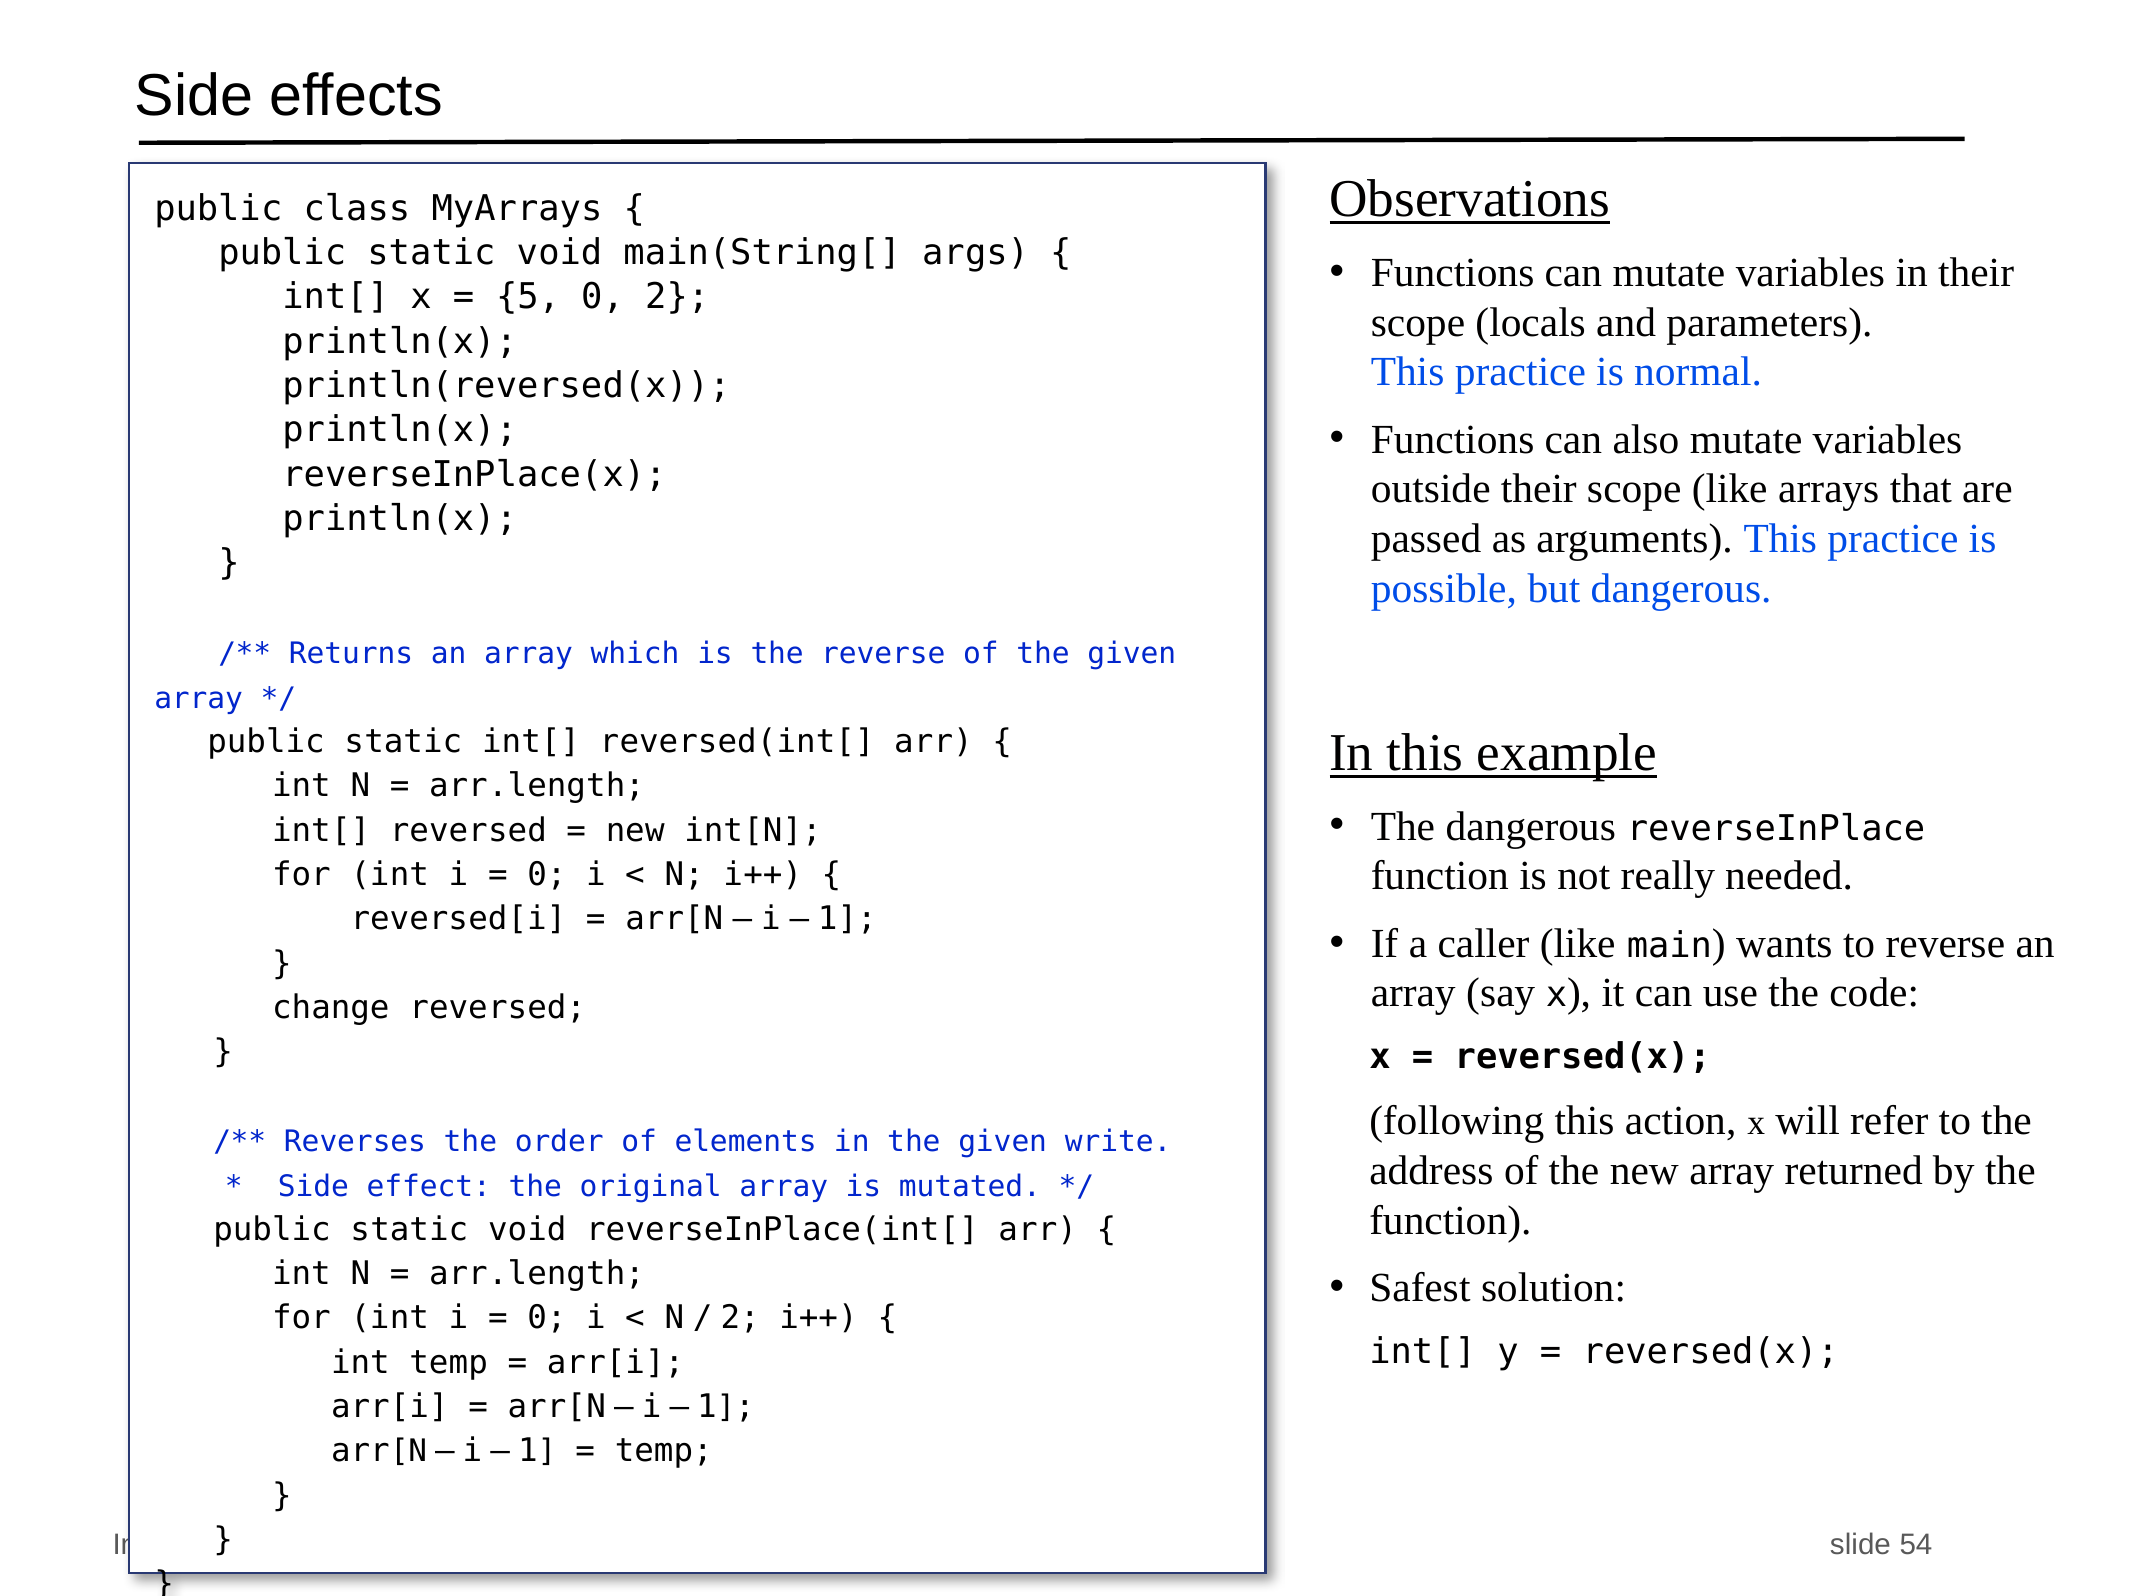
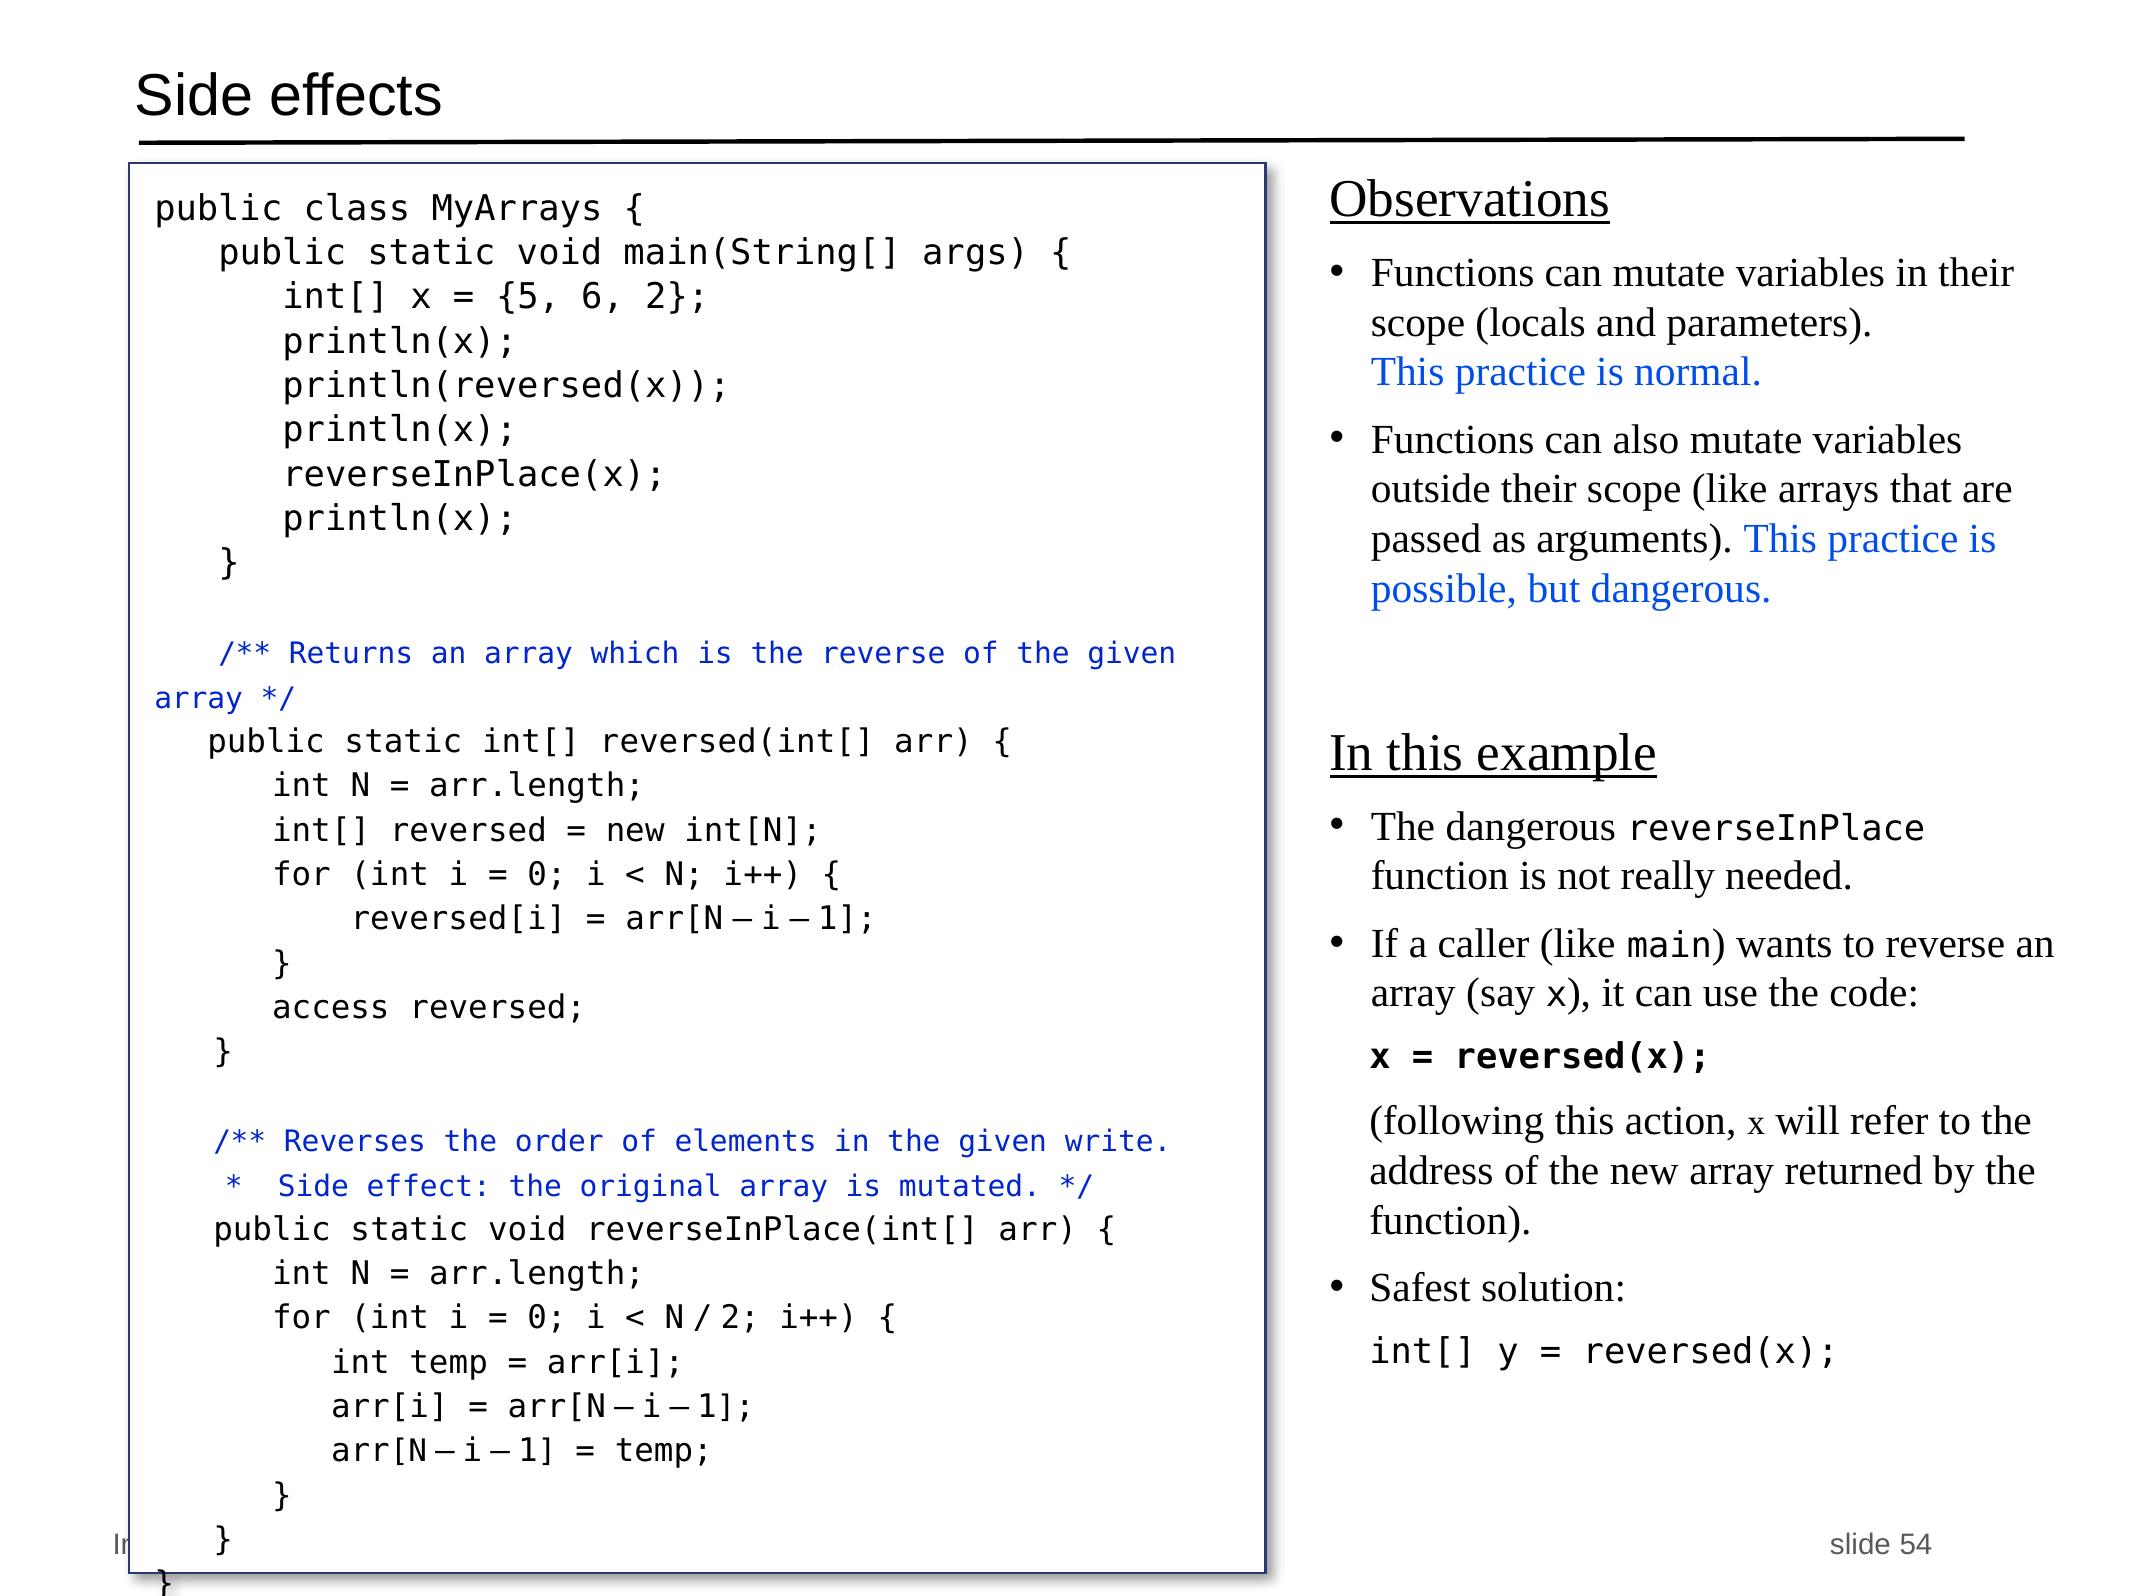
5 0: 0 -> 6 (603, 297)
change: change -> access (331, 1008)
